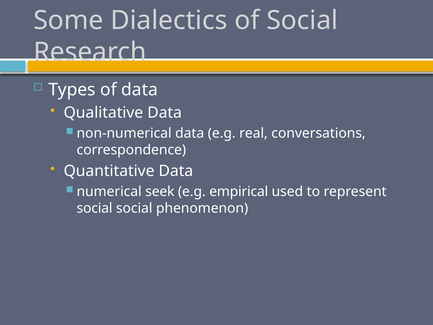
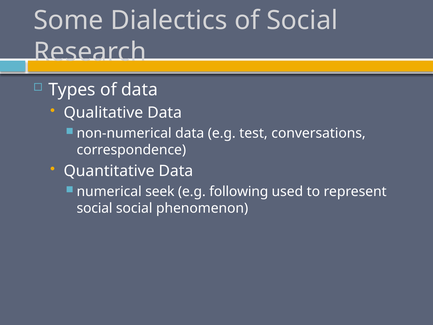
real: real -> test (253, 133)
empirical: empirical -> following (239, 191)
